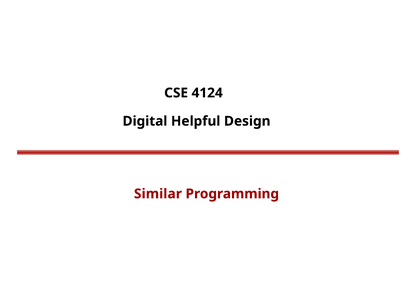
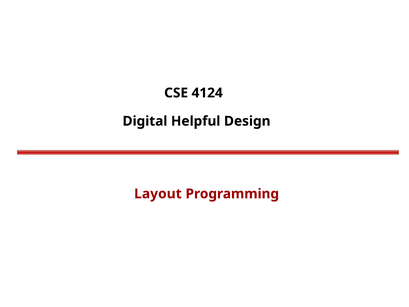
Similar: Similar -> Layout (158, 194)
